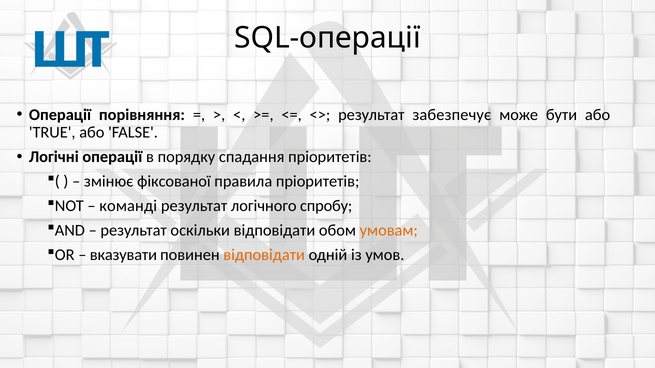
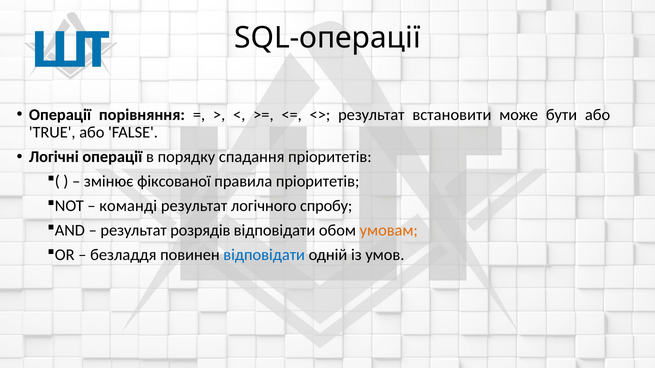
забезпечує: забезпечує -> встановити (452, 115)
оскільки: оскільки -> розрядів (200, 231)
вказувати: вказувати -> безладдя (123, 255)
відповідати colour: orange -> blue (264, 255)
